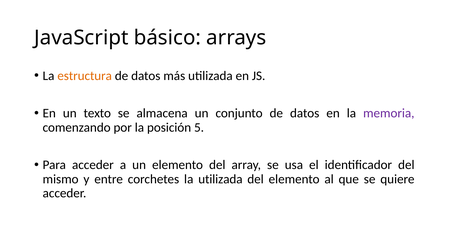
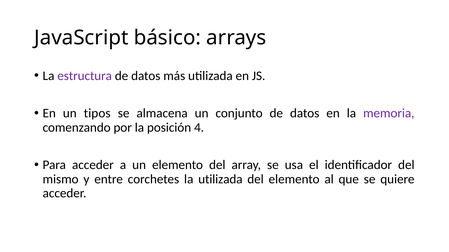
estructura colour: orange -> purple (85, 76)
texto: texto -> tipos (97, 114)
5: 5 -> 4 (199, 128)
